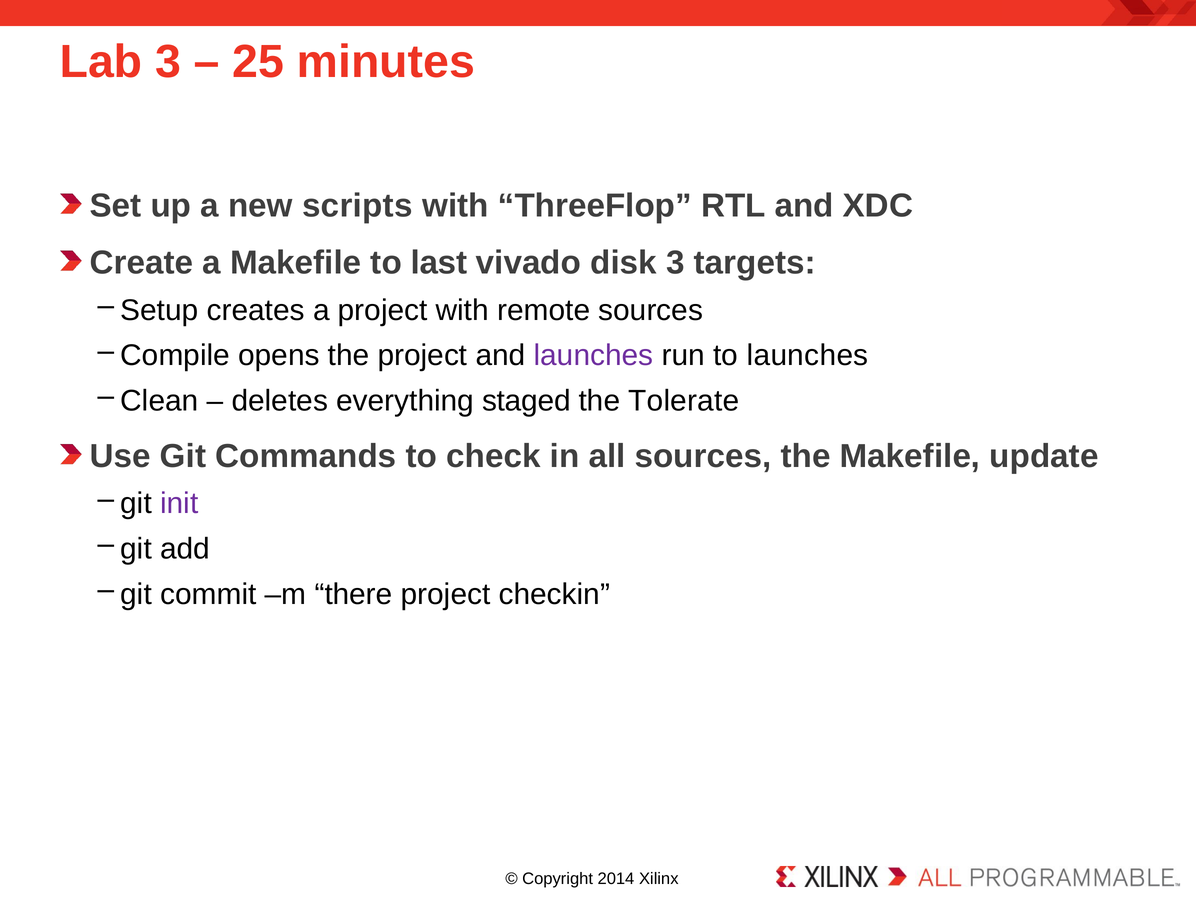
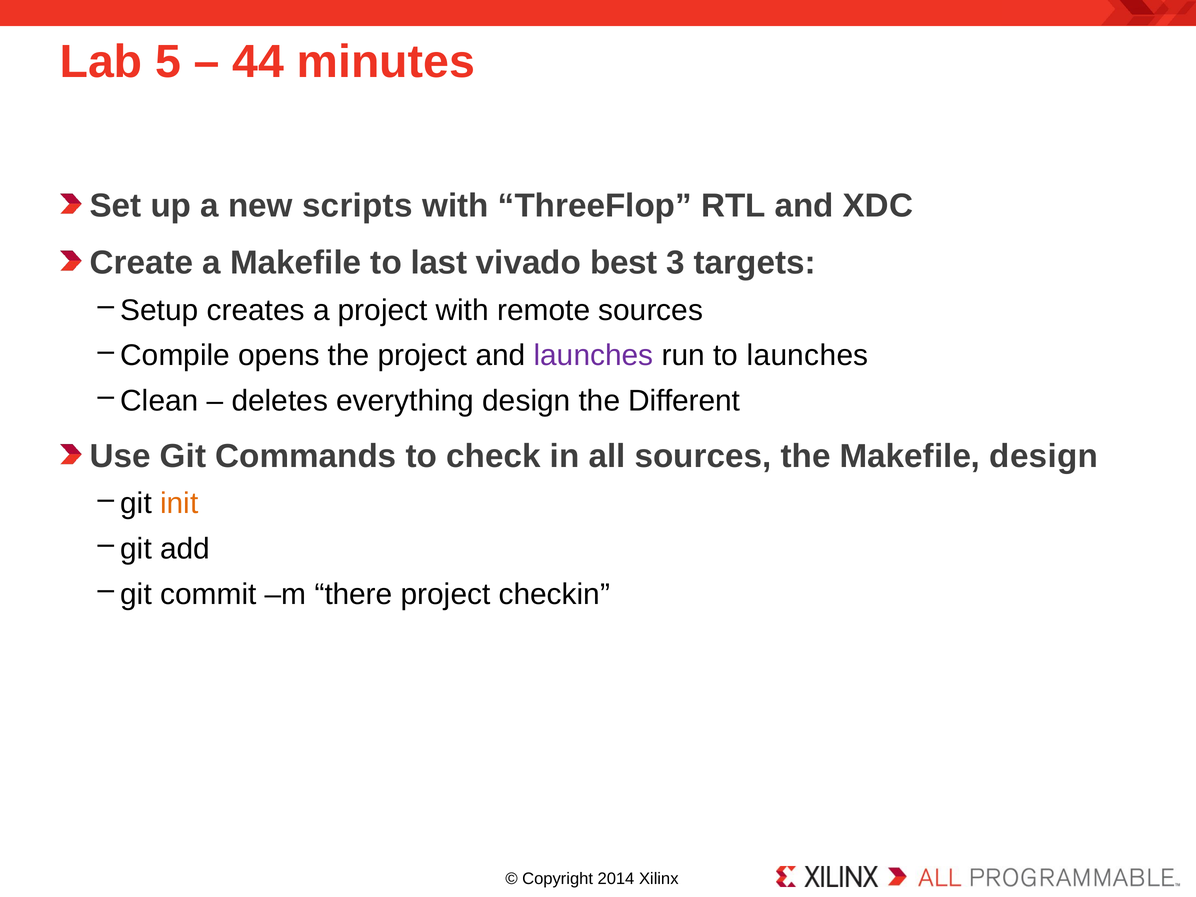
Lab 3: 3 -> 5 (168, 62)
25: 25 -> 44 (258, 62)
disk: disk -> best (624, 263)
everything staged: staged -> design (526, 401)
Tolerate: Tolerate -> Different (684, 401)
Makefile update: update -> design (1044, 456)
init colour: purple -> orange (179, 504)
